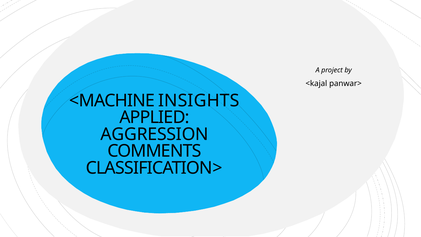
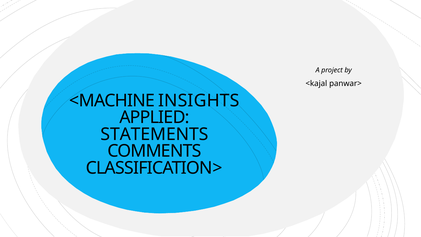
AGGRESSION: AGGRESSION -> STATEMENTS (154, 134)
